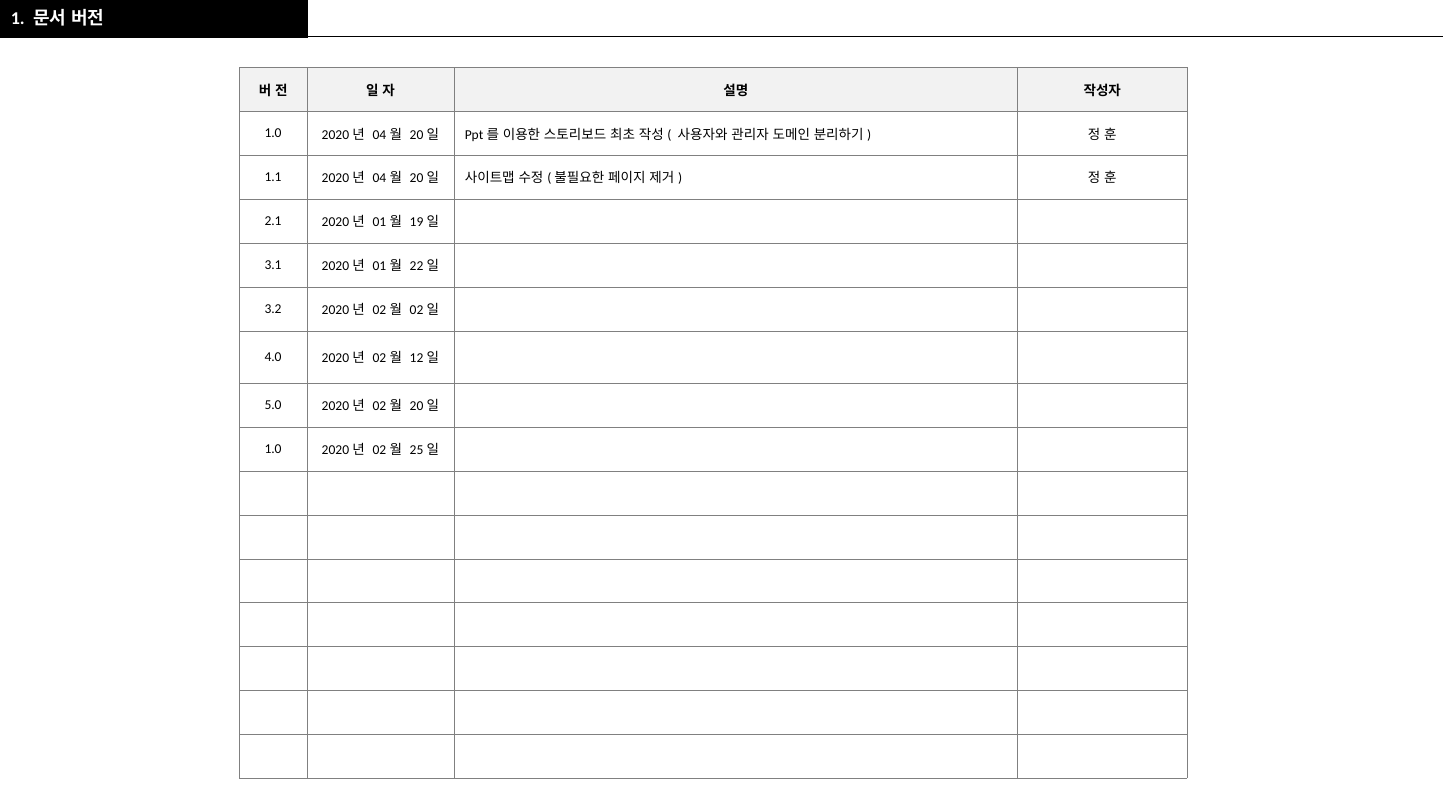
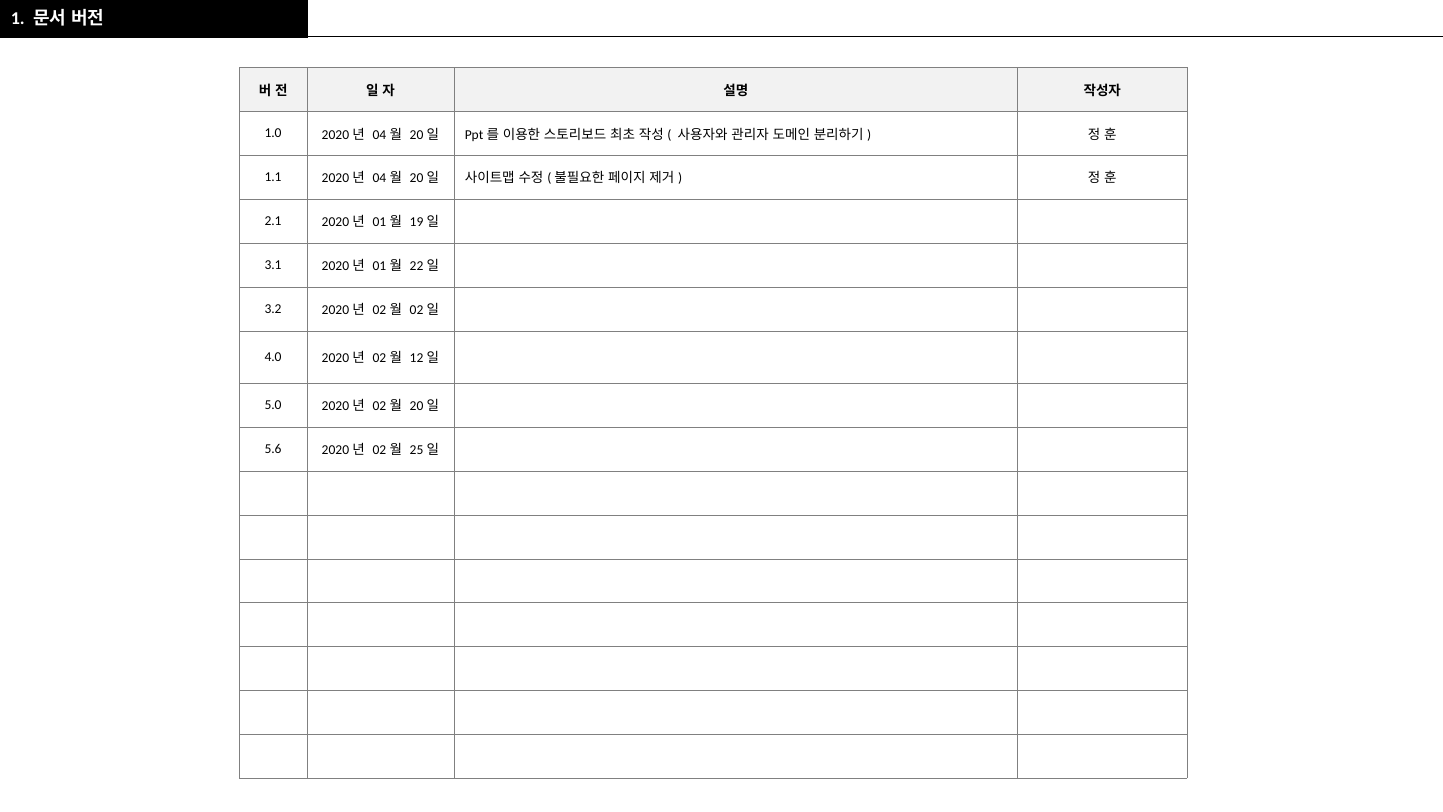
1.0: 1.0 -> 5.6 (273, 449)
